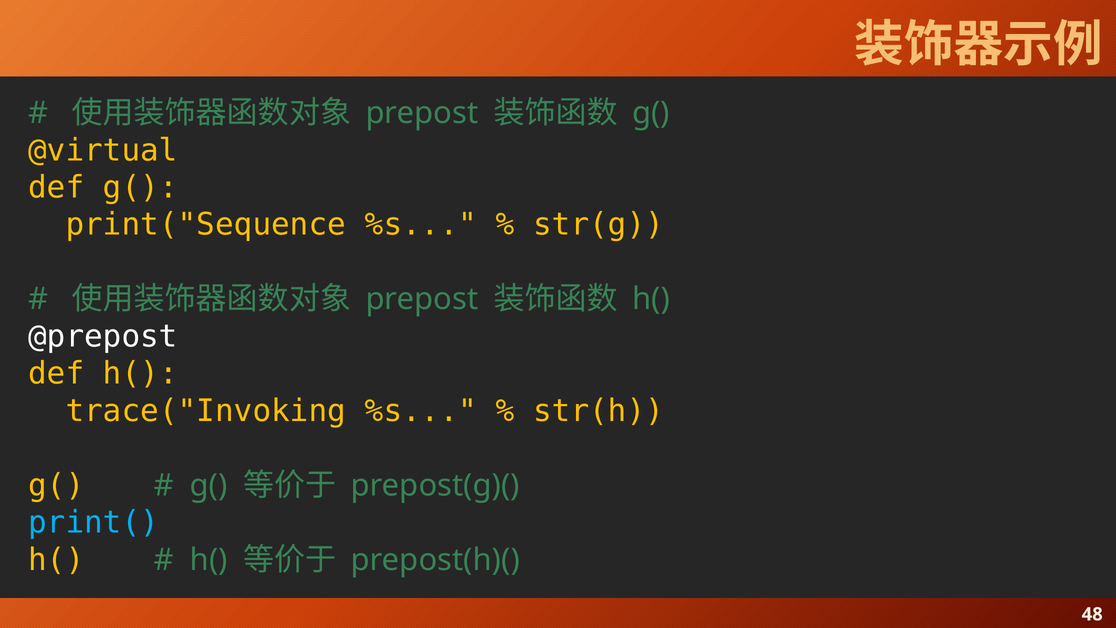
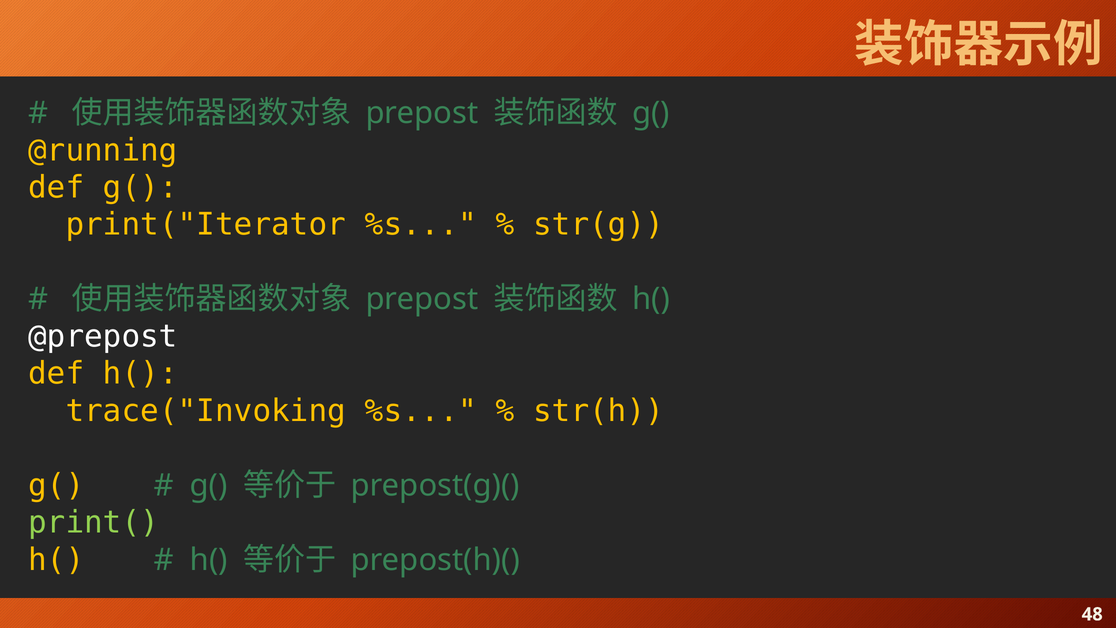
@virtual: @virtual -> @running (103, 150)
print("Sequence: print("Sequence -> print("Iterator (206, 225)
print( colour: light blue -> light green (94, 522)
